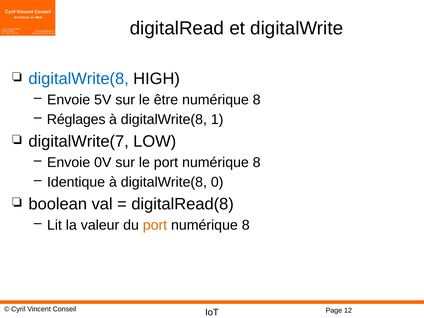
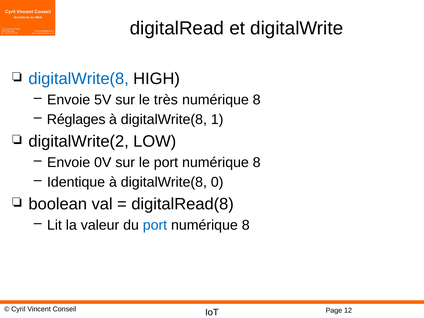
être: être -> très (166, 100)
digitalWrite(7: digitalWrite(7 -> digitalWrite(2 (79, 141)
port colour: orange -> blue (155, 225)
